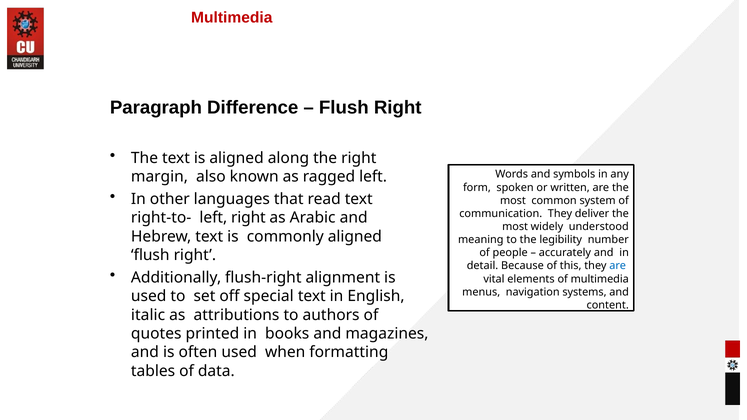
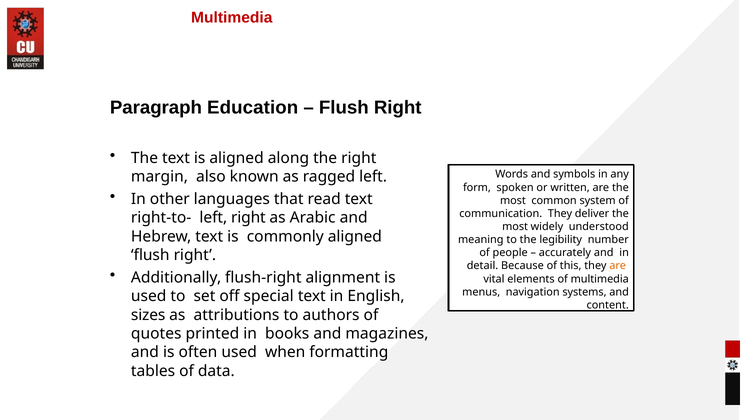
Difference: Difference -> Education (253, 107)
are colour: blue -> orange (618, 266)
italic: italic -> sizes (148, 315)
